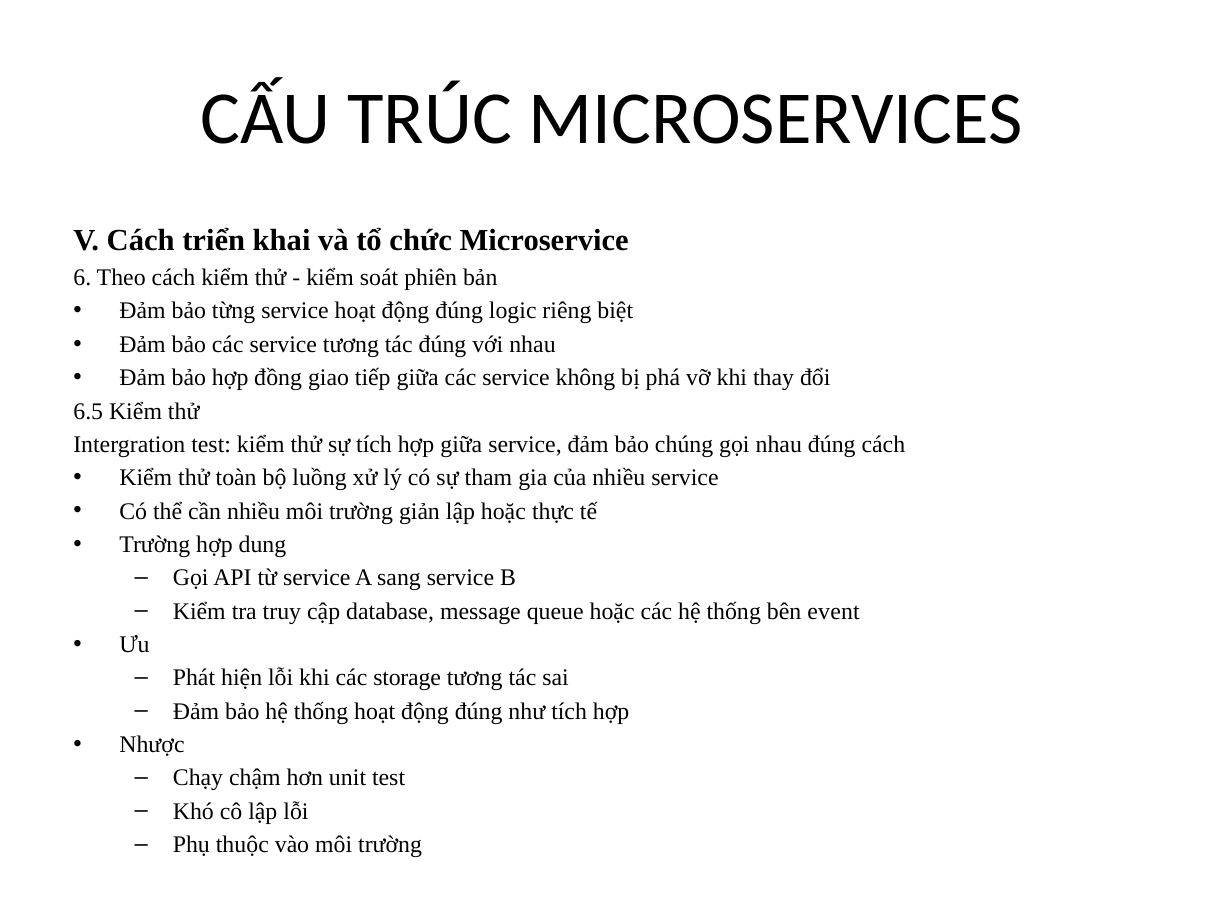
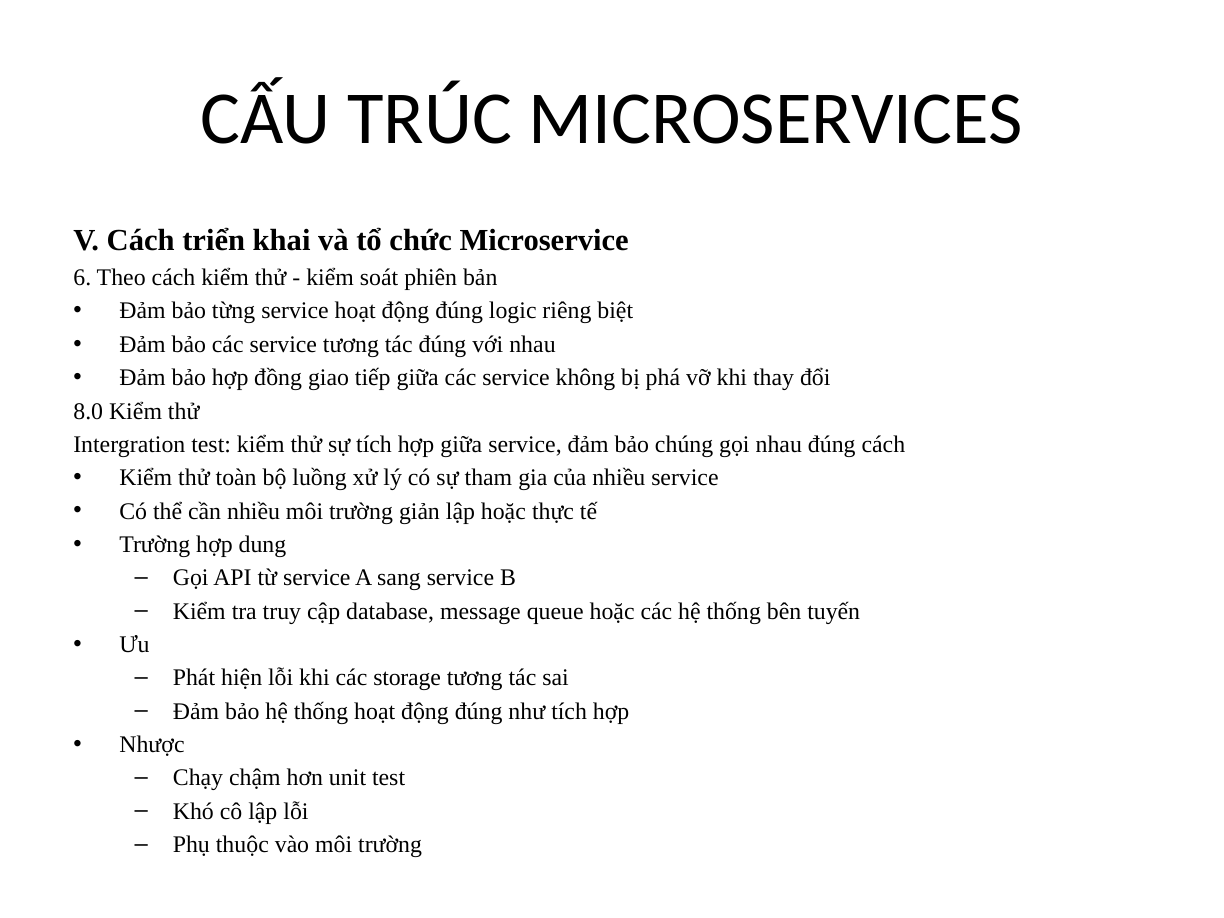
6.5: 6.5 -> 8.0 (88, 411)
event: event -> tuyến (834, 611)
